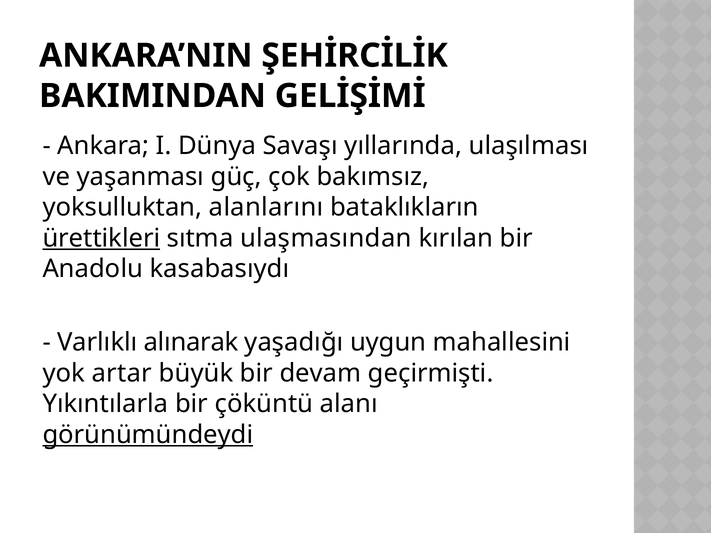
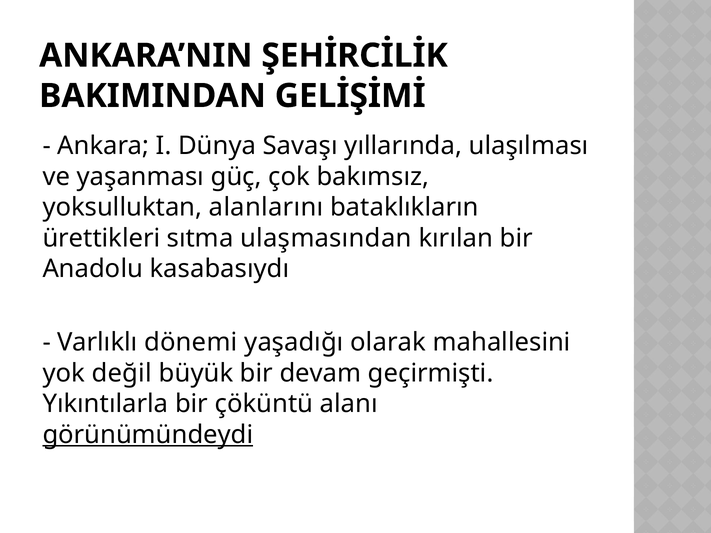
ürettikleri underline: present -> none (101, 238)
alınarak: alınarak -> dönemi (191, 342)
uygun: uygun -> olarak (388, 342)
artar: artar -> değil (122, 373)
